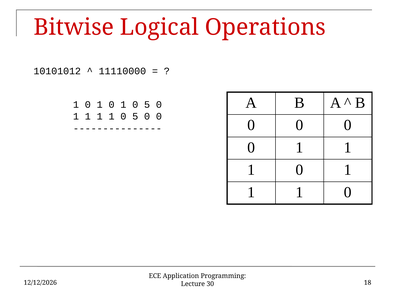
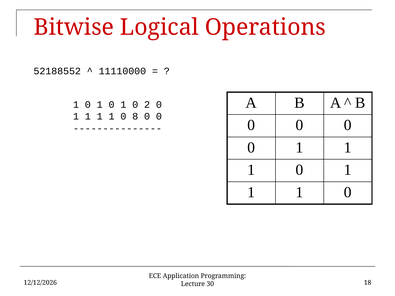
10101012: 10101012 -> 52188552 (57, 71)
0 1 0 5: 5 -> 2 (147, 105)
1 1 0 5: 5 -> 8 (135, 117)
